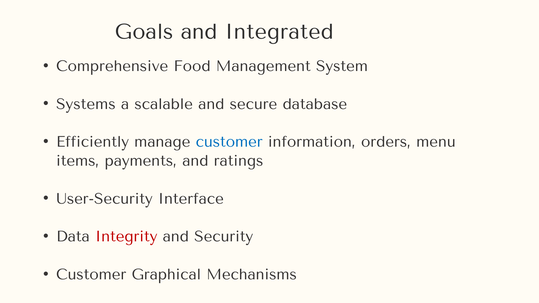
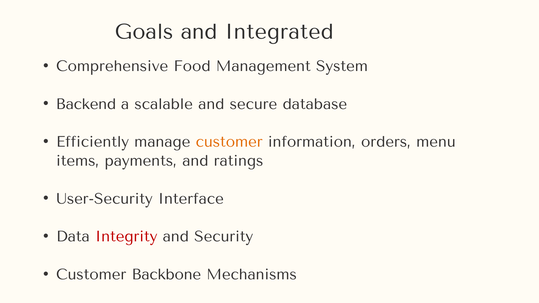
Systems: Systems -> Backend (86, 104)
customer colour: blue -> orange (229, 142)
Graphical: Graphical -> Backbone (166, 275)
